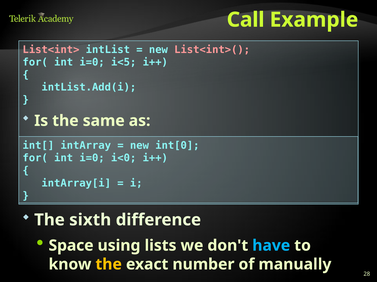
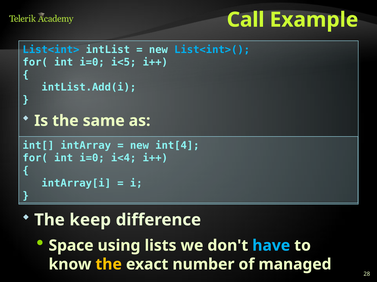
List<int> colour: pink -> light blue (51, 50)
List<int>( colour: pink -> light blue (212, 50)
int[0: int[0 -> int[4 (177, 146)
i<0: i<0 -> i<4 (124, 158)
sixth: sixth -> keep (90, 220)
manually: manually -> managed (295, 265)
